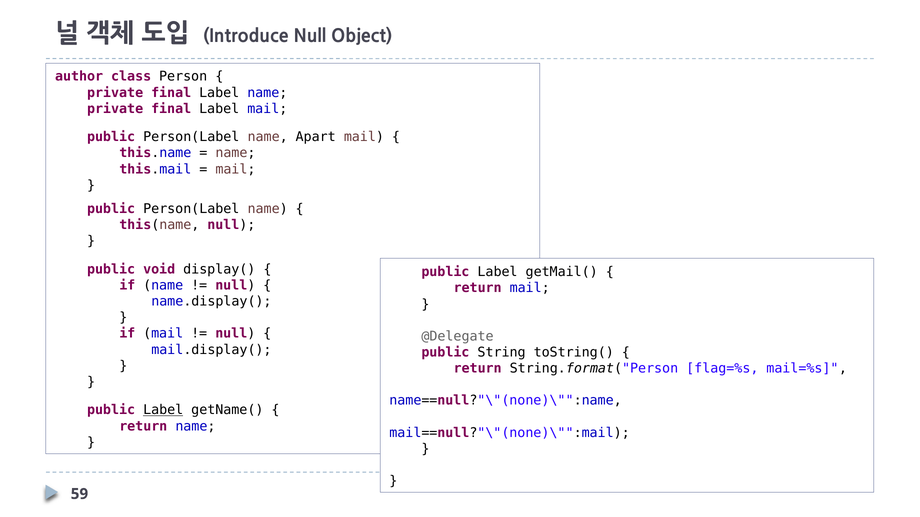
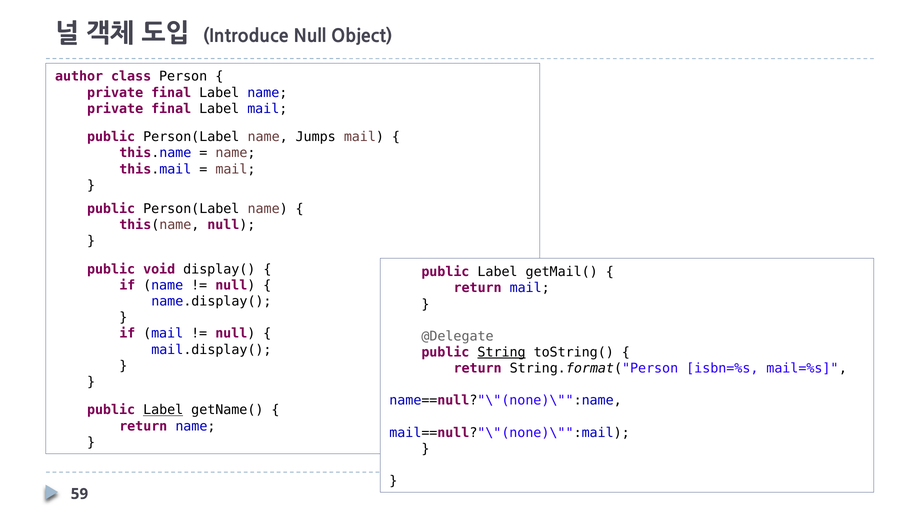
Apart: Apart -> Jumps (316, 137)
String underline: none -> present (502, 353)
flag=%s: flag=%s -> isbn=%s (722, 369)
